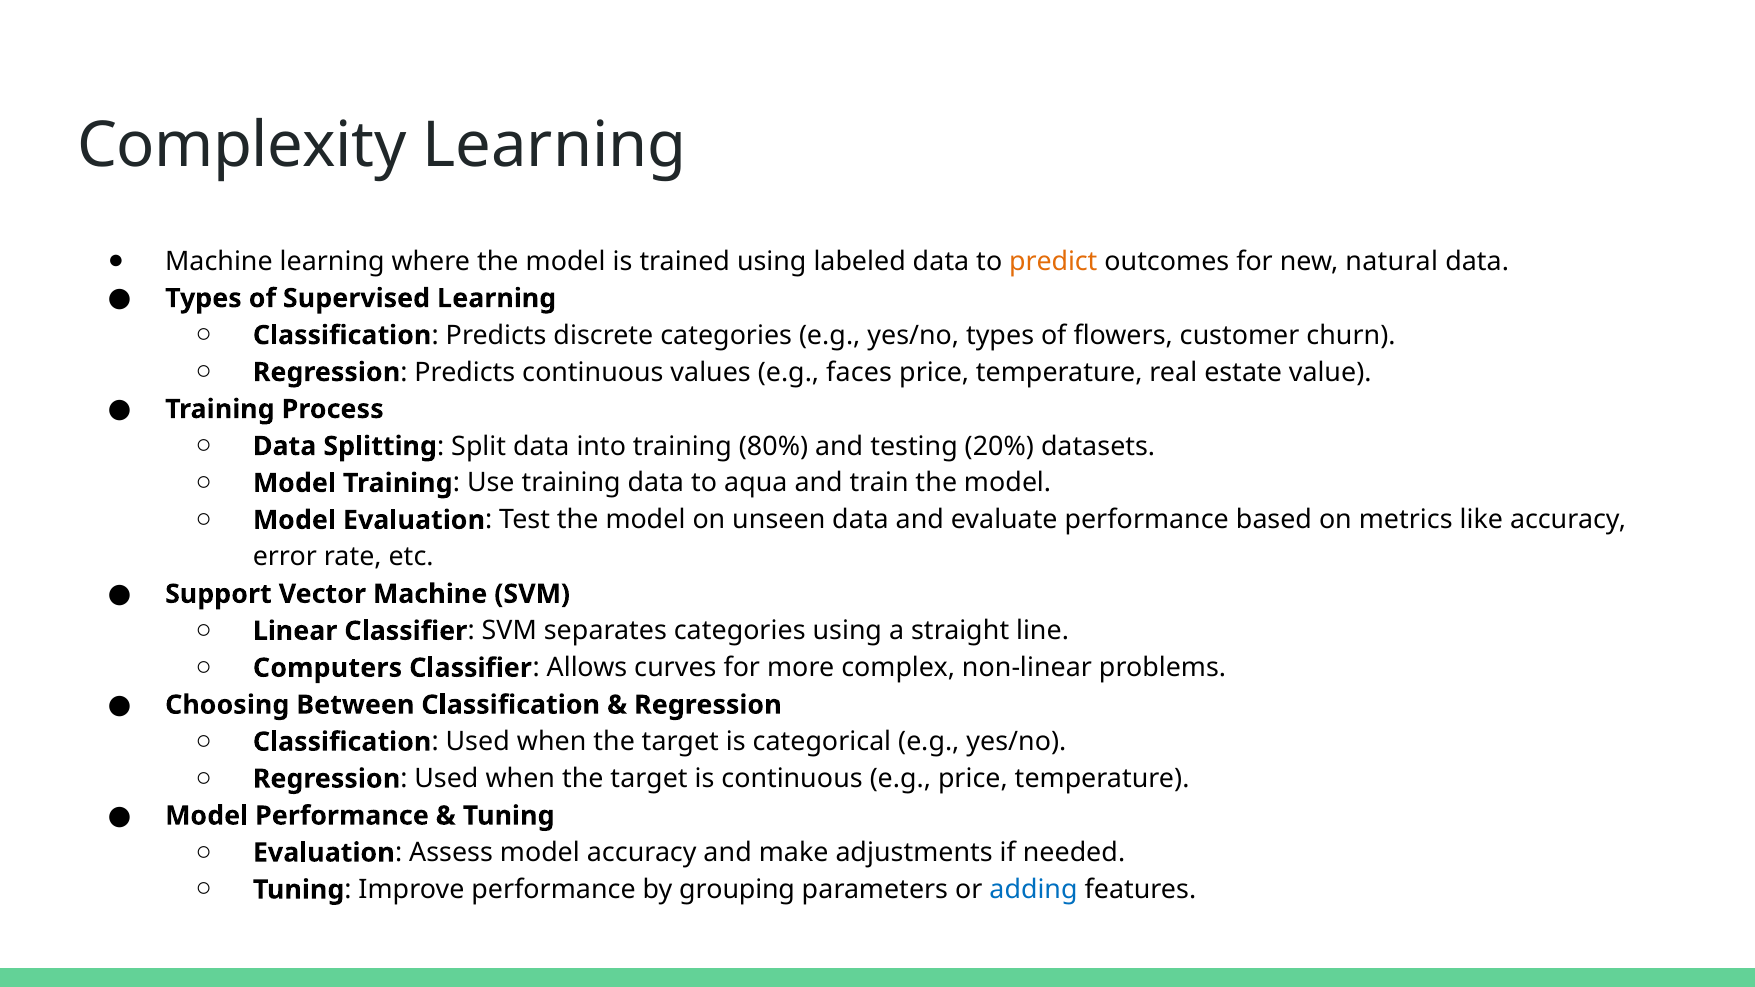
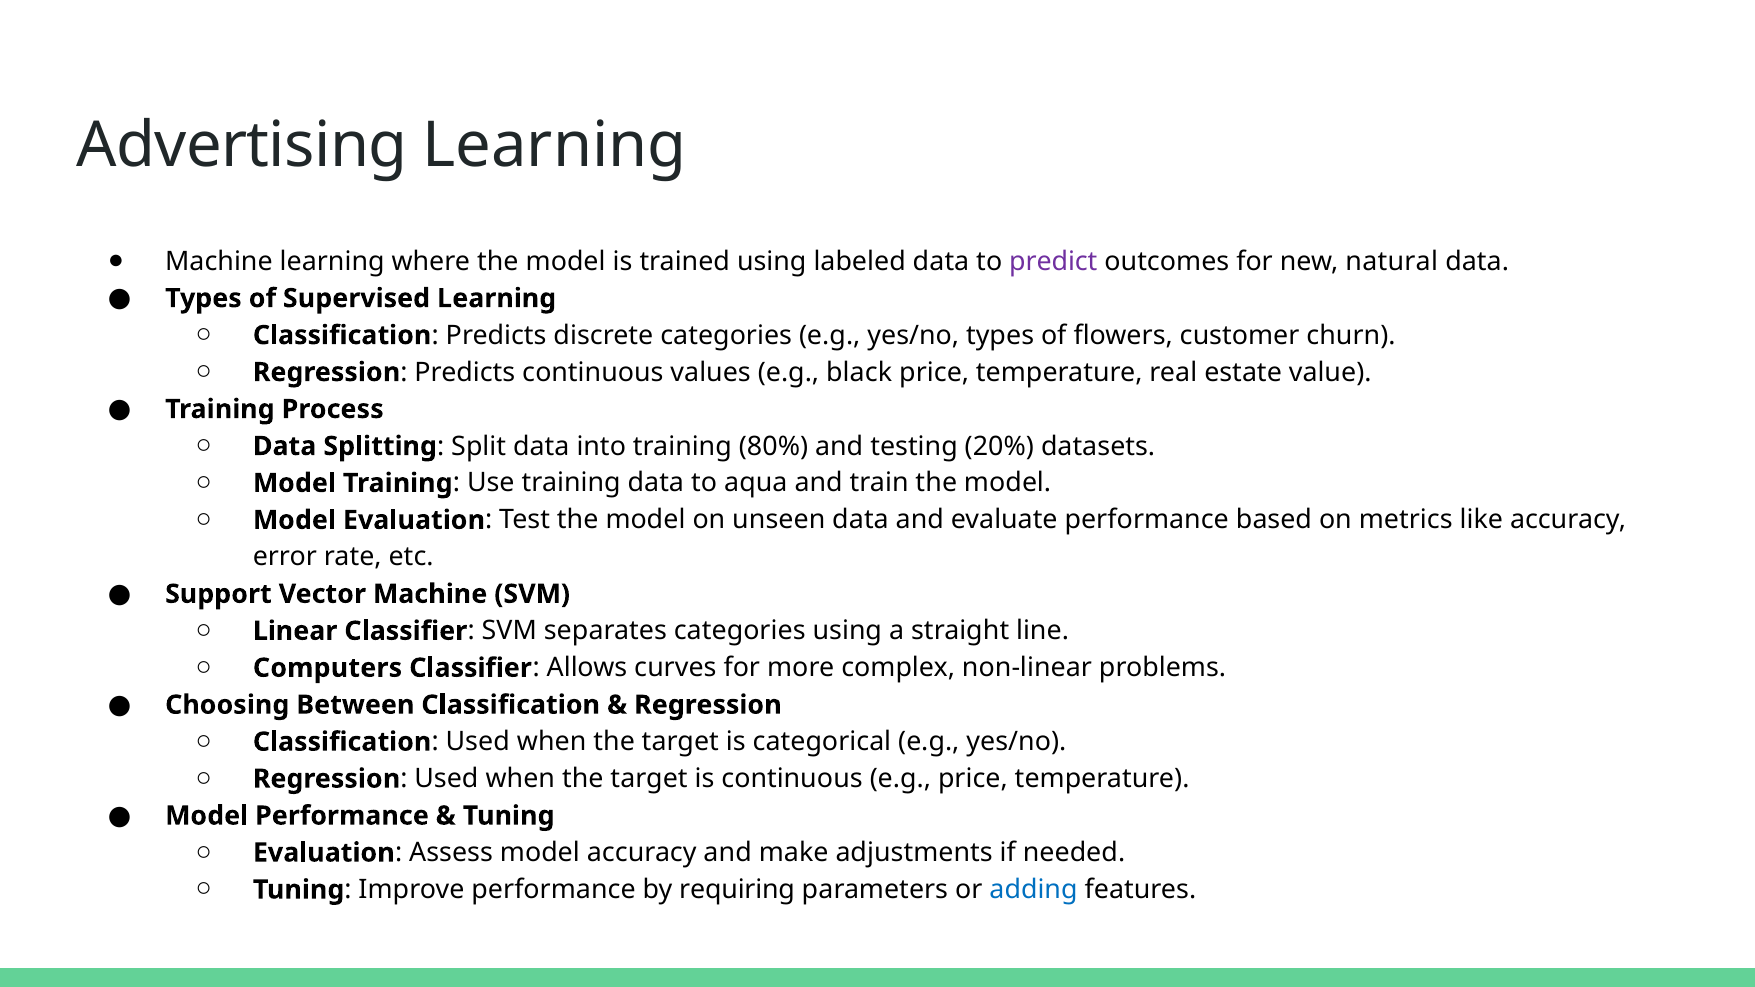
Complexity: Complexity -> Advertising (242, 145)
predict colour: orange -> purple (1053, 261)
faces: faces -> black (859, 372)
grouping: grouping -> requiring (737, 890)
